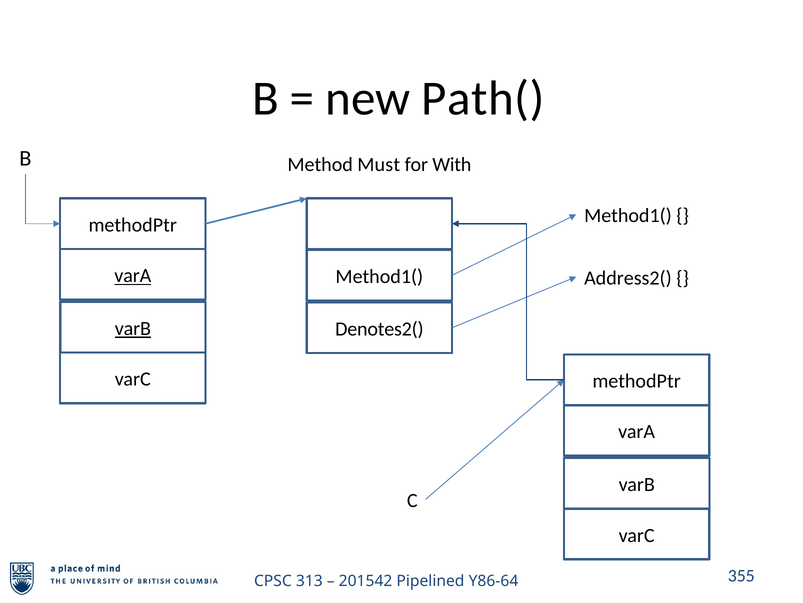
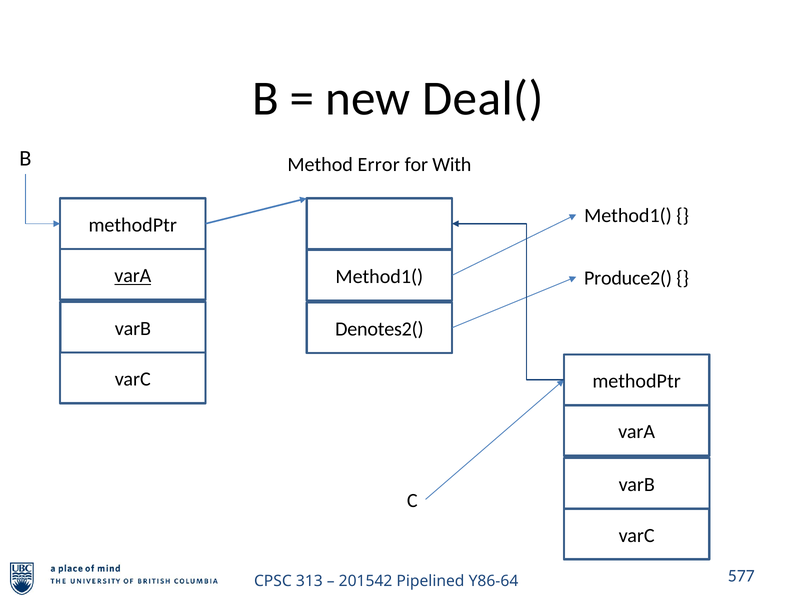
Path(: Path( -> Deal( (483, 99)
Must: Must -> Error (379, 165)
Address2(: Address2( -> Produce2( (628, 278)
varB underline: present -> none (133, 328)
355: 355 -> 577 (741, 575)
